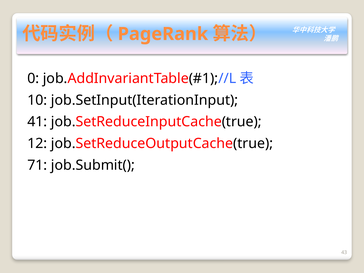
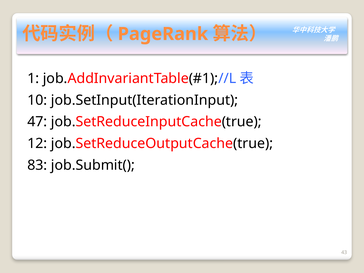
0: 0 -> 1 (33, 79)
41: 41 -> 47 (37, 122)
71: 71 -> 83 (37, 165)
